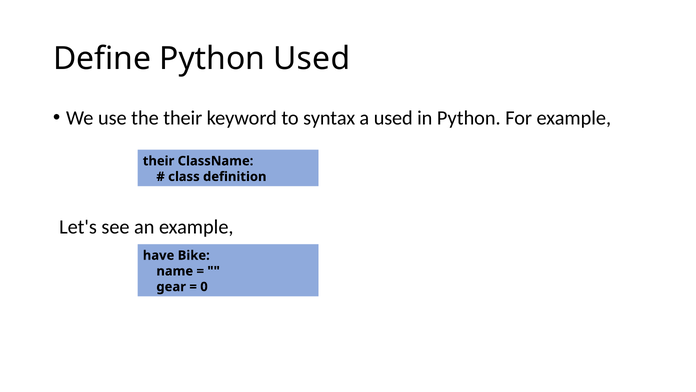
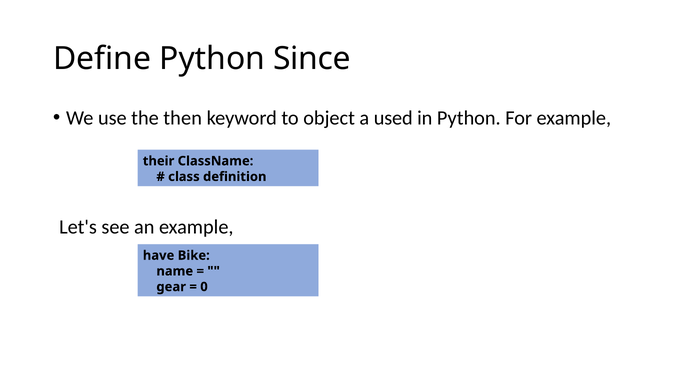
Python Used: Used -> Since (312, 58)
the their: their -> then (183, 118)
syntax: syntax -> object (329, 118)
